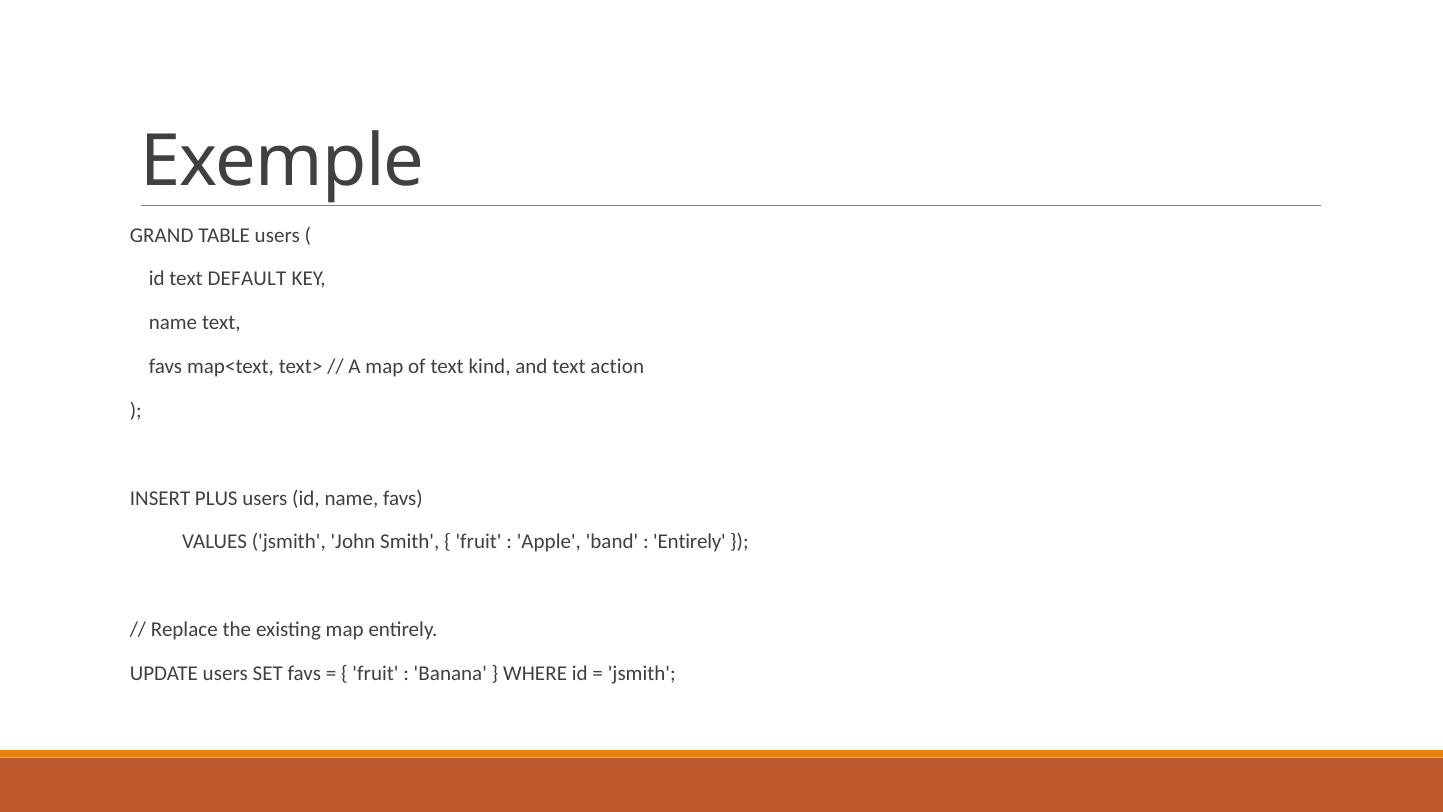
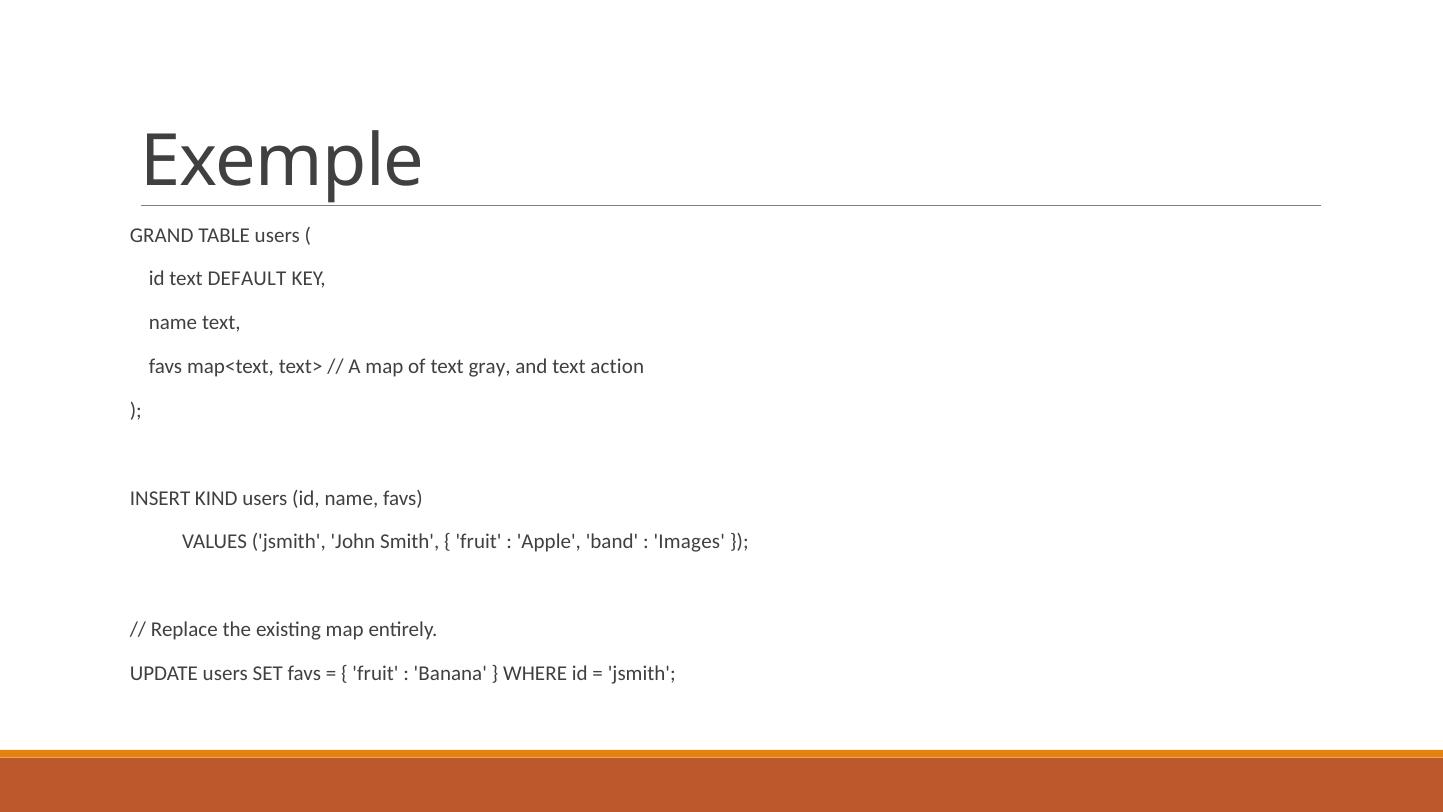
kind: kind -> gray (490, 367)
PLUS: PLUS -> KIND (216, 498)
Entirely: Entirely -> Images (689, 542)
